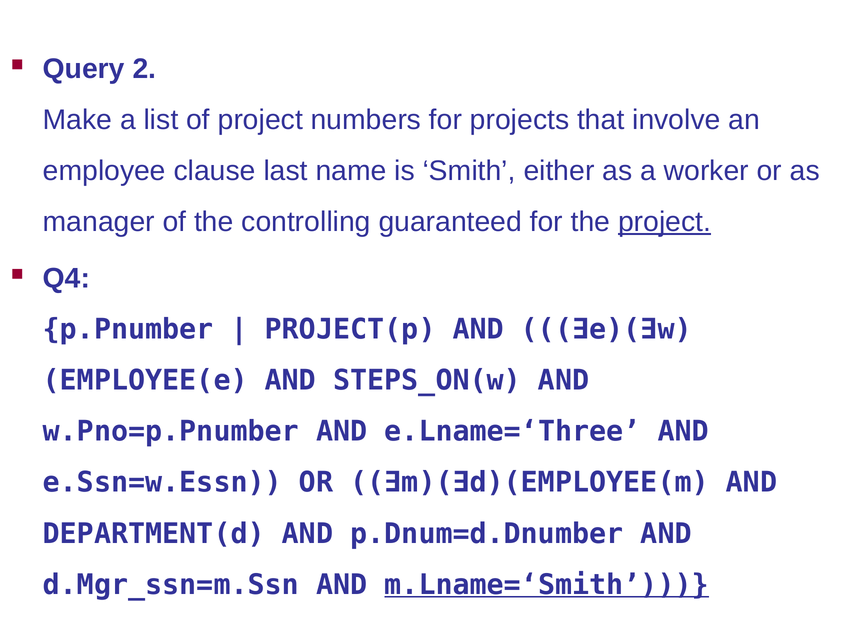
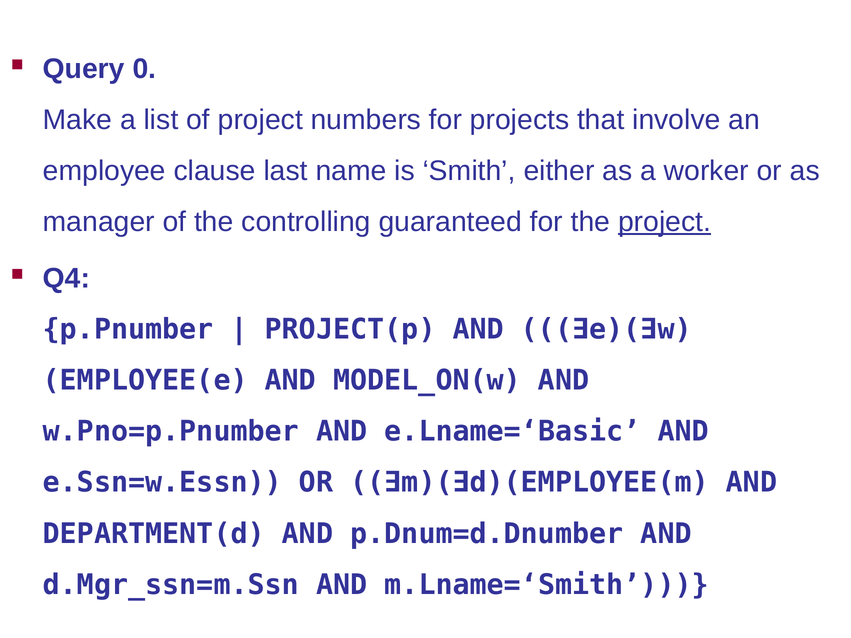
2: 2 -> 0 (144, 69)
STEPS_ON(w: STEPS_ON(w -> MODEL_ON(w (427, 381)
e.Lname=‘Three: e.Lname=‘Three -> e.Lname=‘Basic (512, 432)
m.Lname=‘Smith underline: present -> none (547, 585)
